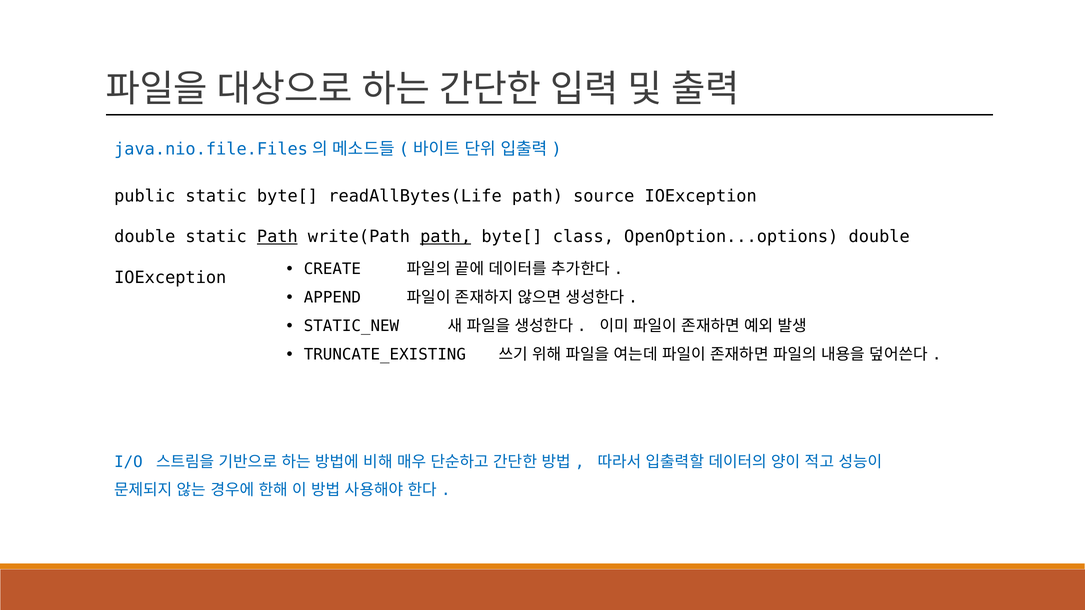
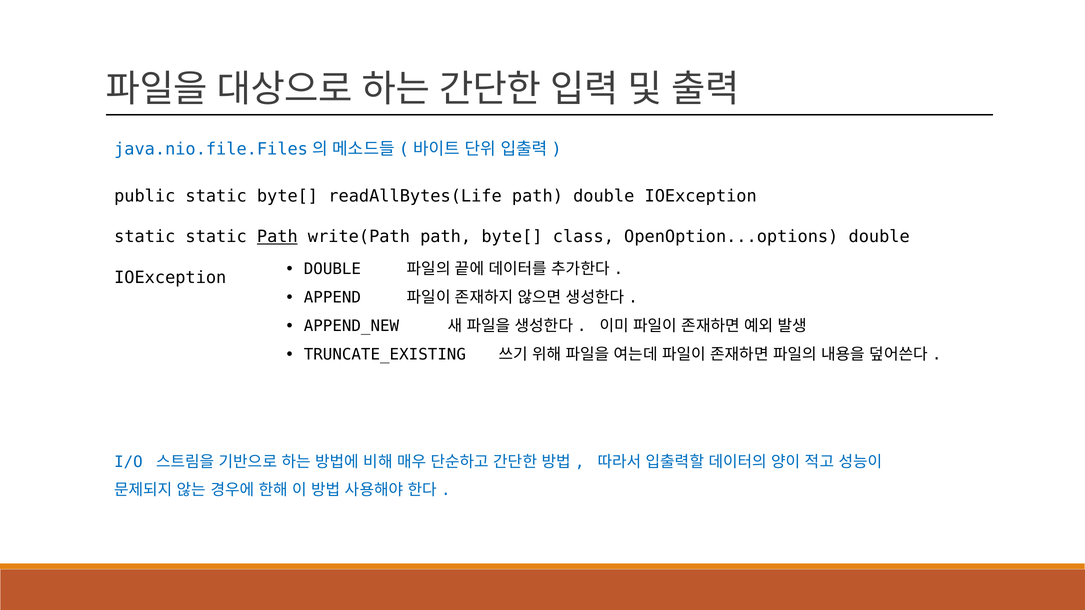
path source: source -> double (604, 196)
double: double -> static (145, 237)
path underline: present -> none (446, 237)
CREATE: CREATE -> DOUBLE (332, 269)
STATIC_NEW: STATIC_NEW -> APPEND_NEW (351, 326)
